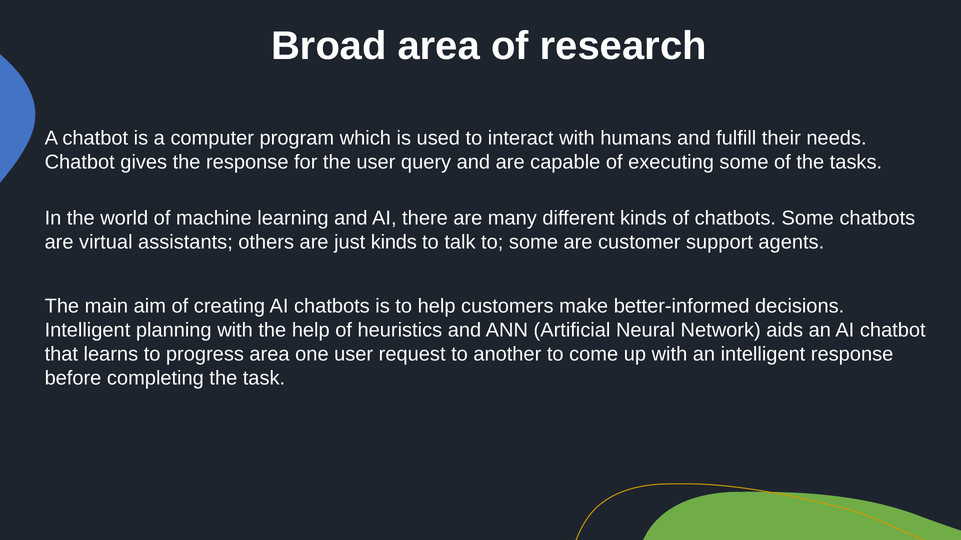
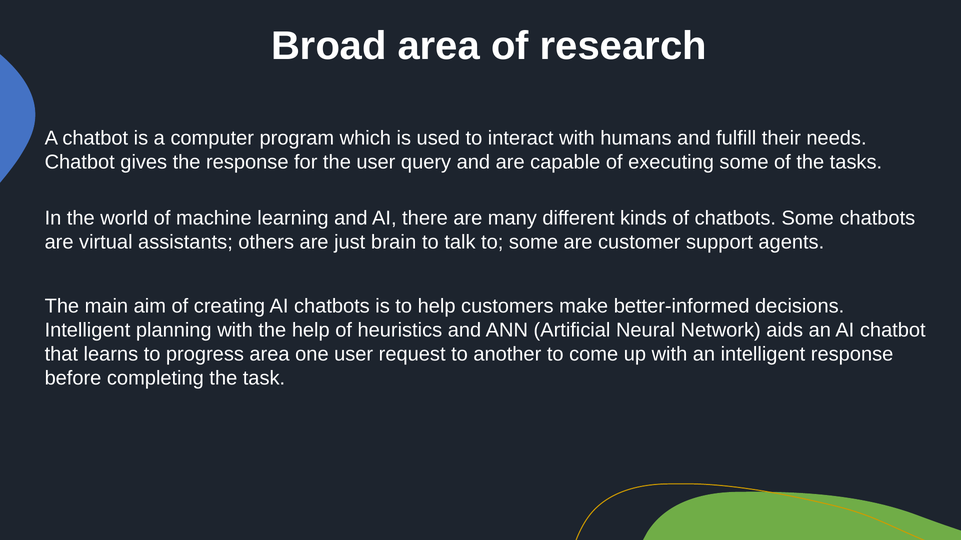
just kinds: kinds -> brain (394, 242)
